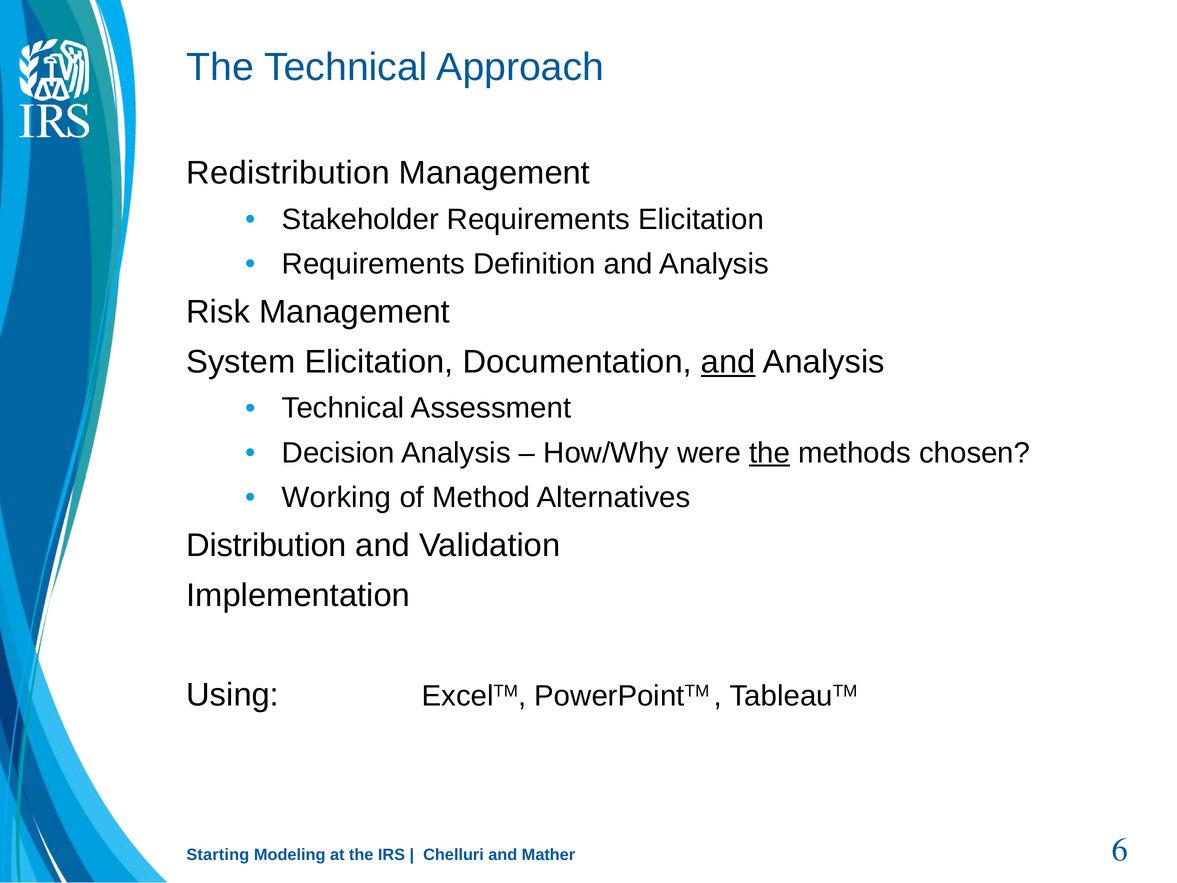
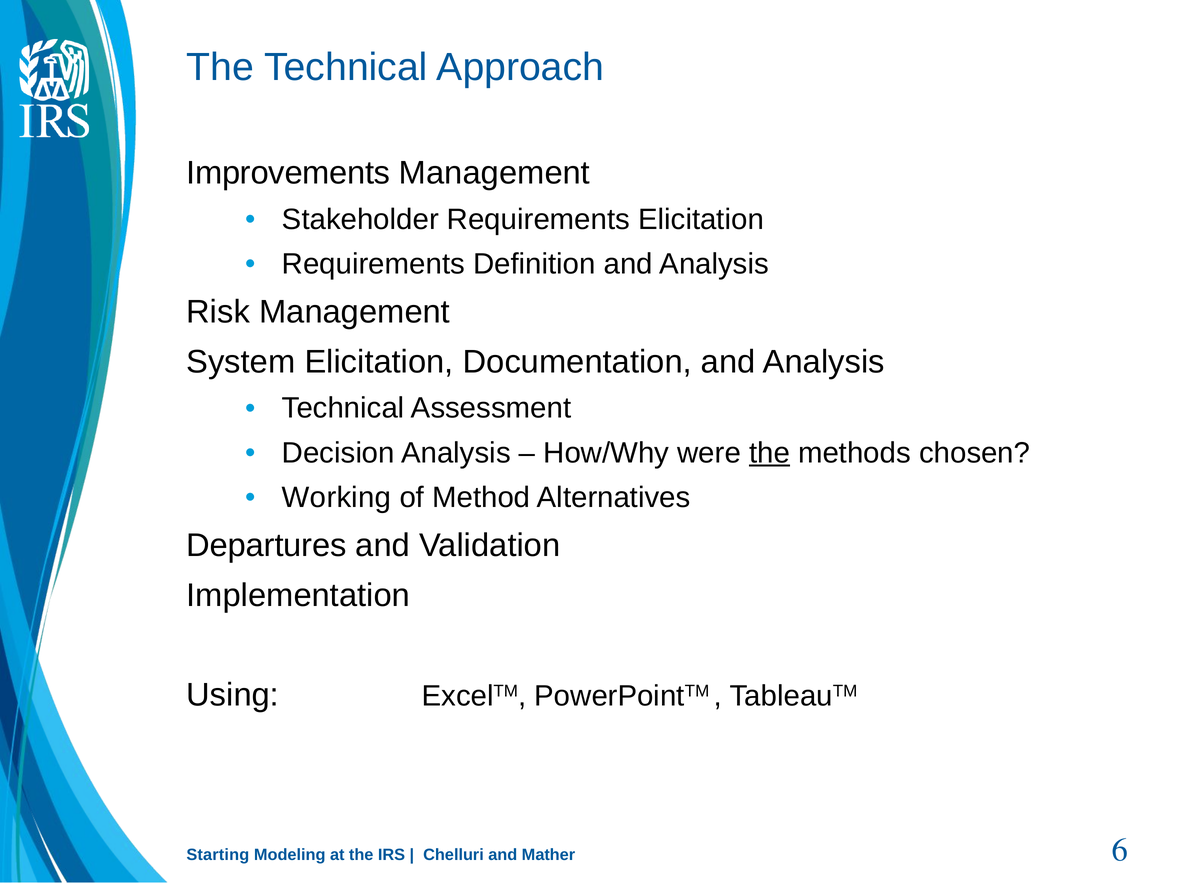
Redistribution: Redistribution -> Improvements (288, 173)
and underline: present -> none (728, 362)
Distribution: Distribution -> Departures (266, 545)
